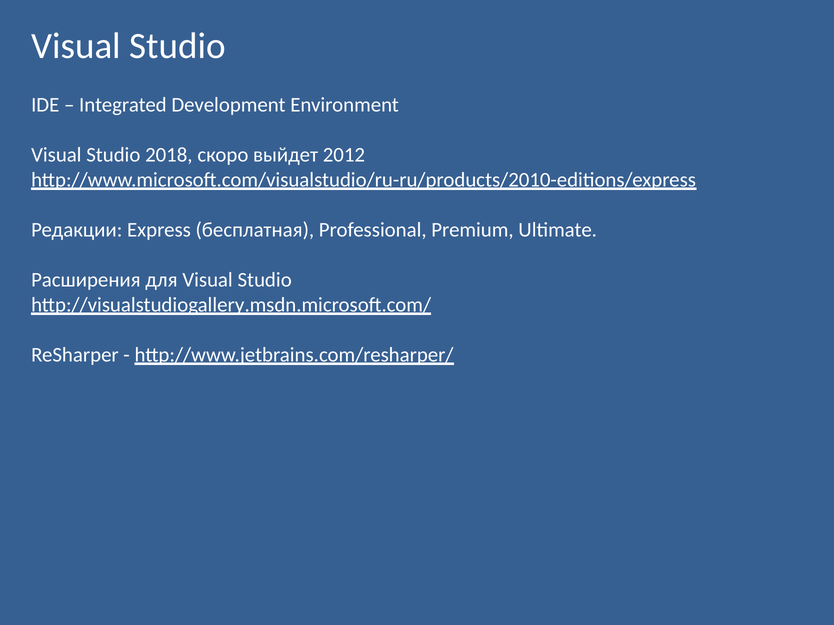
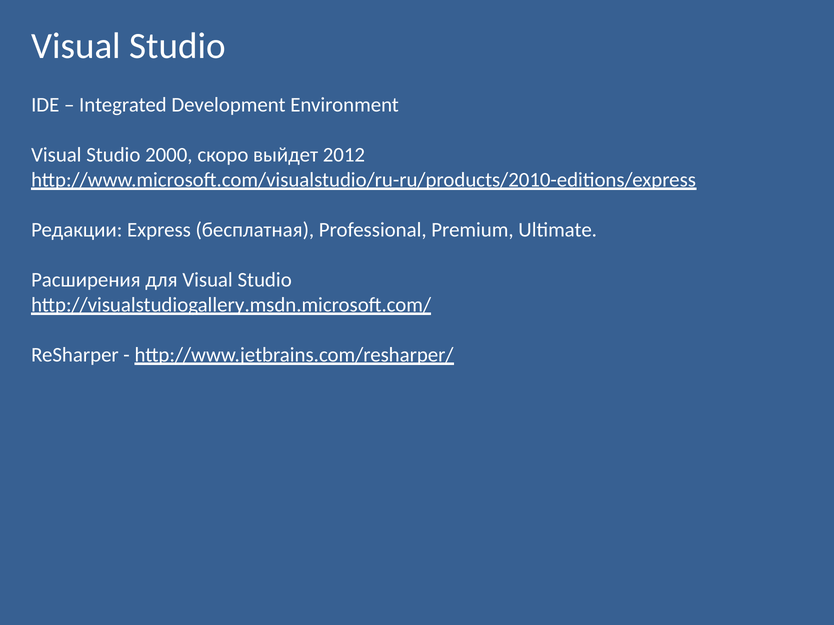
2018: 2018 -> 2000 (169, 155)
